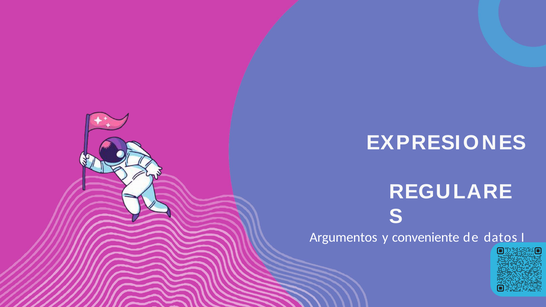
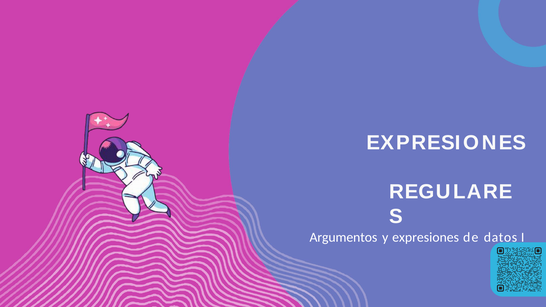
y conveniente: conveniente -> expresiones (426, 238)
